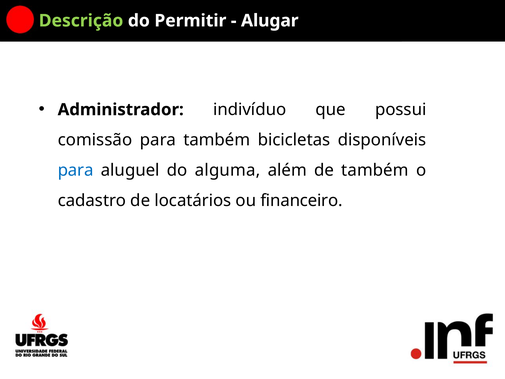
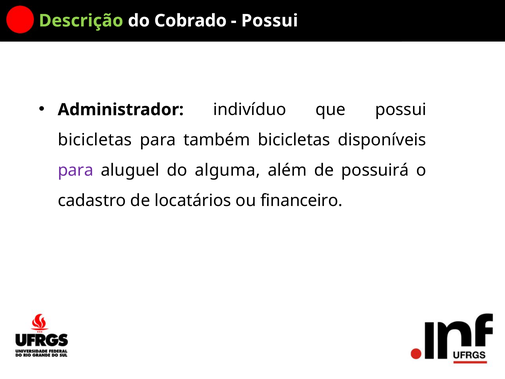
Permitir: Permitir -> Cobrado (190, 21)
Alugar: Alugar -> Possui (270, 21)
comissão: comissão -> bicicletas (95, 140)
para colour: blue -> purple (76, 170)
de também: também -> possuirá (375, 170)
